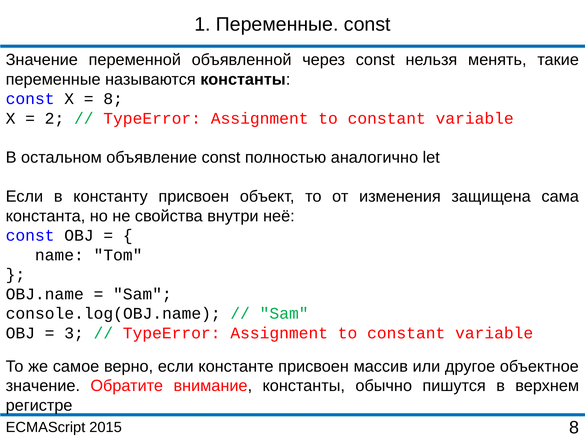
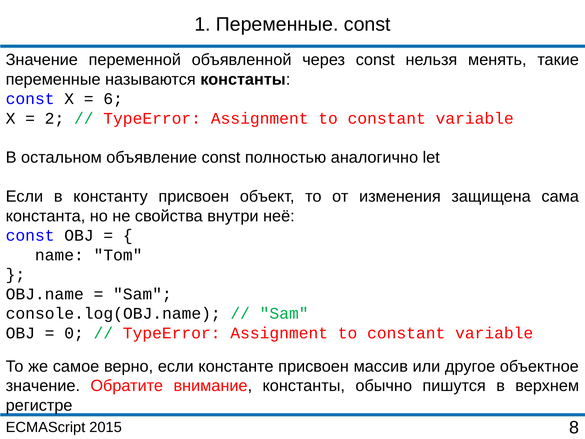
8: 8 -> 6 (113, 99)
3: 3 -> 0 (74, 333)
